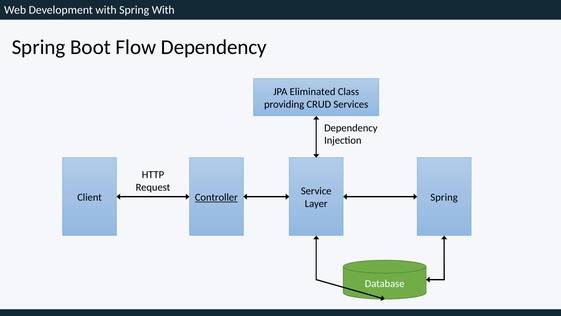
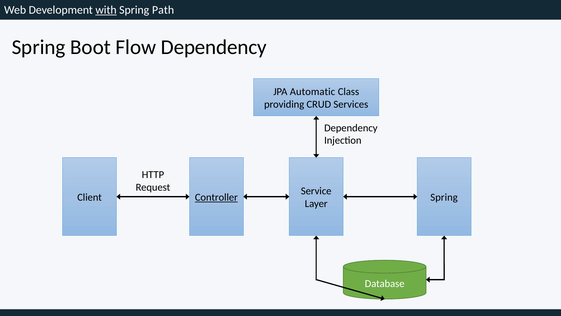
with underline: none -> present (106, 10)
Spring With: With -> Path (163, 10)
Eliminated: Eliminated -> Automatic (313, 92)
